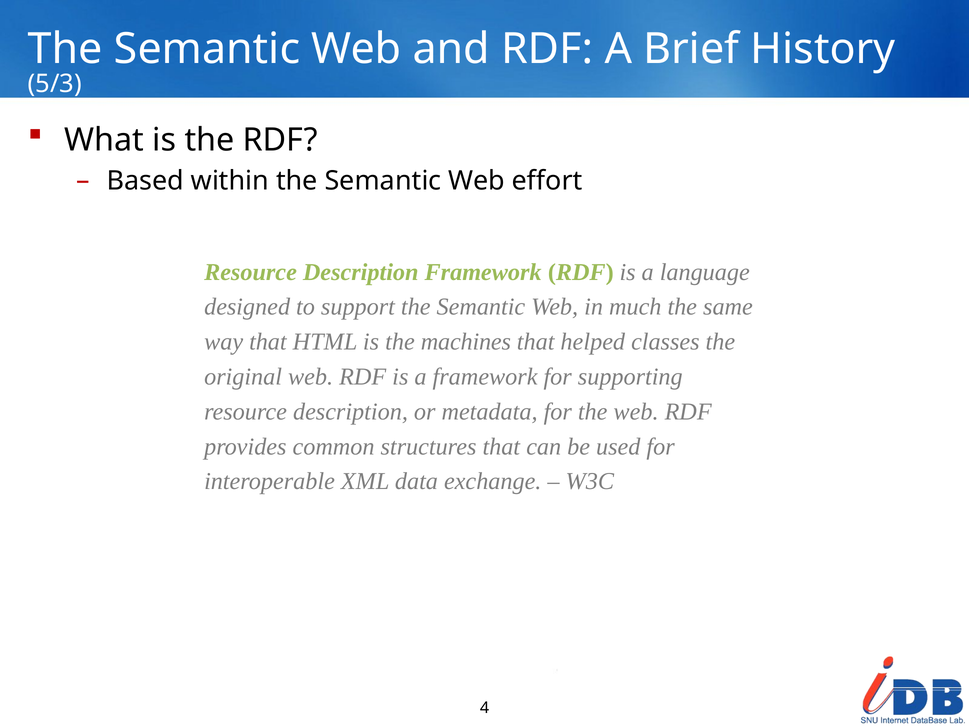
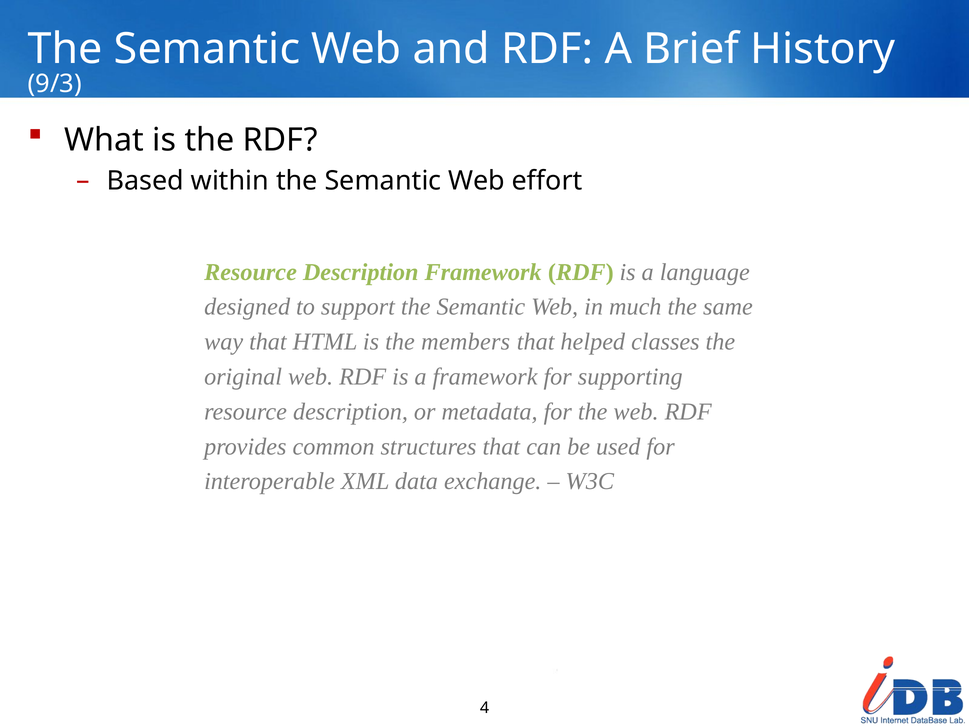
5/3: 5/3 -> 9/3 (55, 84)
machines: machines -> members (466, 342)
